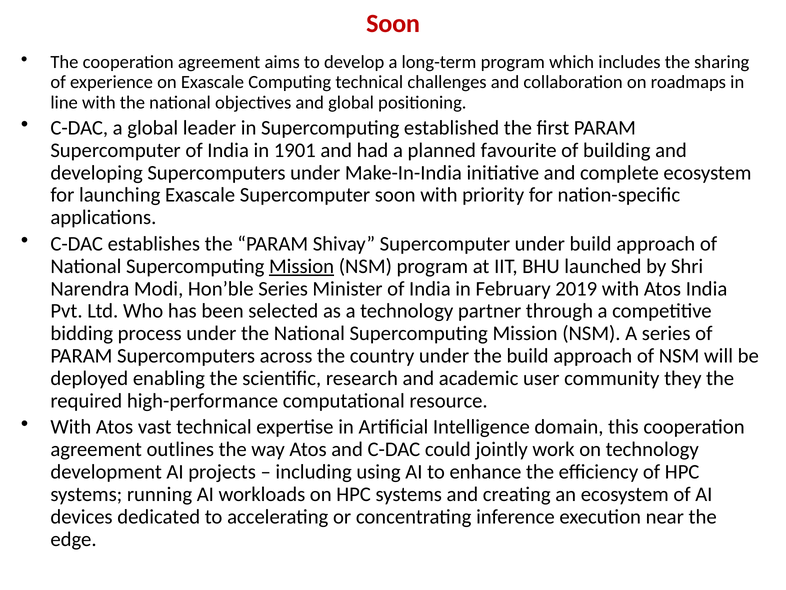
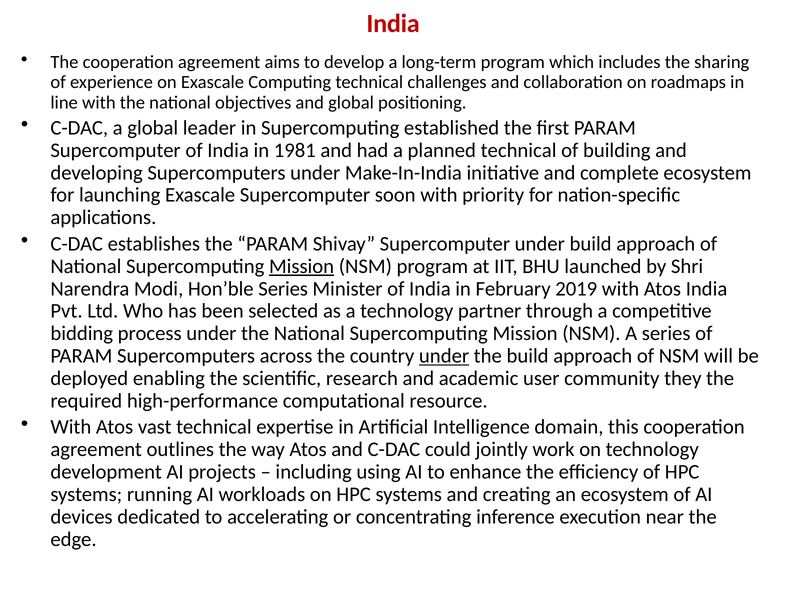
Soon: Soon -> India (393, 23)
1901: 1901 -> 1981 (295, 150)
planned favourite: favourite -> technical (519, 150)
under underline: none -> present (444, 356)
